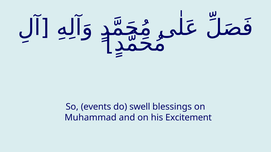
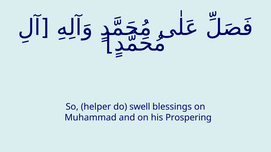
events: events -> helper (96, 107)
Excitement: Excitement -> Prospering (189, 118)
